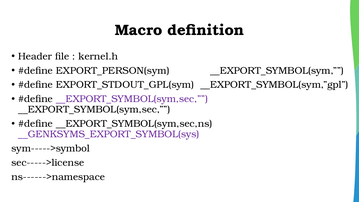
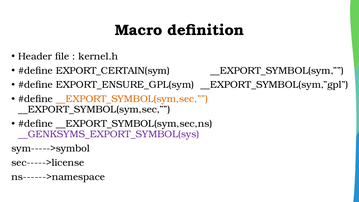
EXPORT_PERSON(sym: EXPORT_PERSON(sym -> EXPORT_CERTAIN(sym (113, 71)
EXPORT_STDOUT_GPL(sym: EXPORT_STDOUT_GPL(sym -> EXPORT_ENSURE_GPL(sym (125, 85)
__EXPORT_SYMBOL(sym,sec colour: purple -> orange (132, 99)
